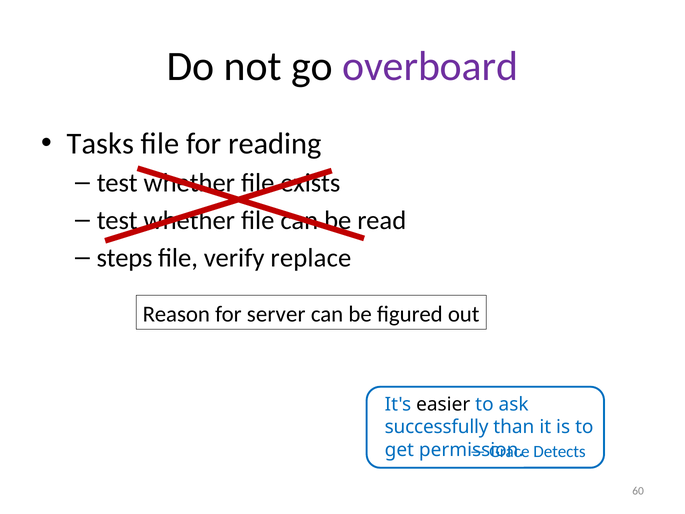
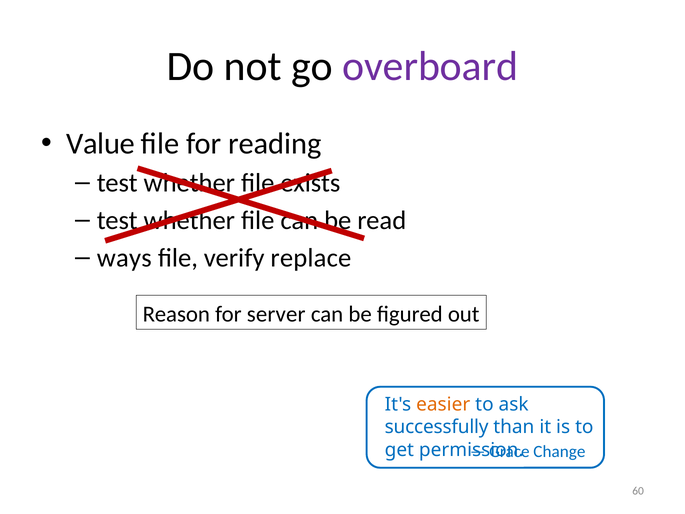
Tasks: Tasks -> Value (101, 144)
steps: steps -> ways (124, 258)
easier colour: black -> orange (443, 404)
Detects: Detects -> Change (559, 451)
